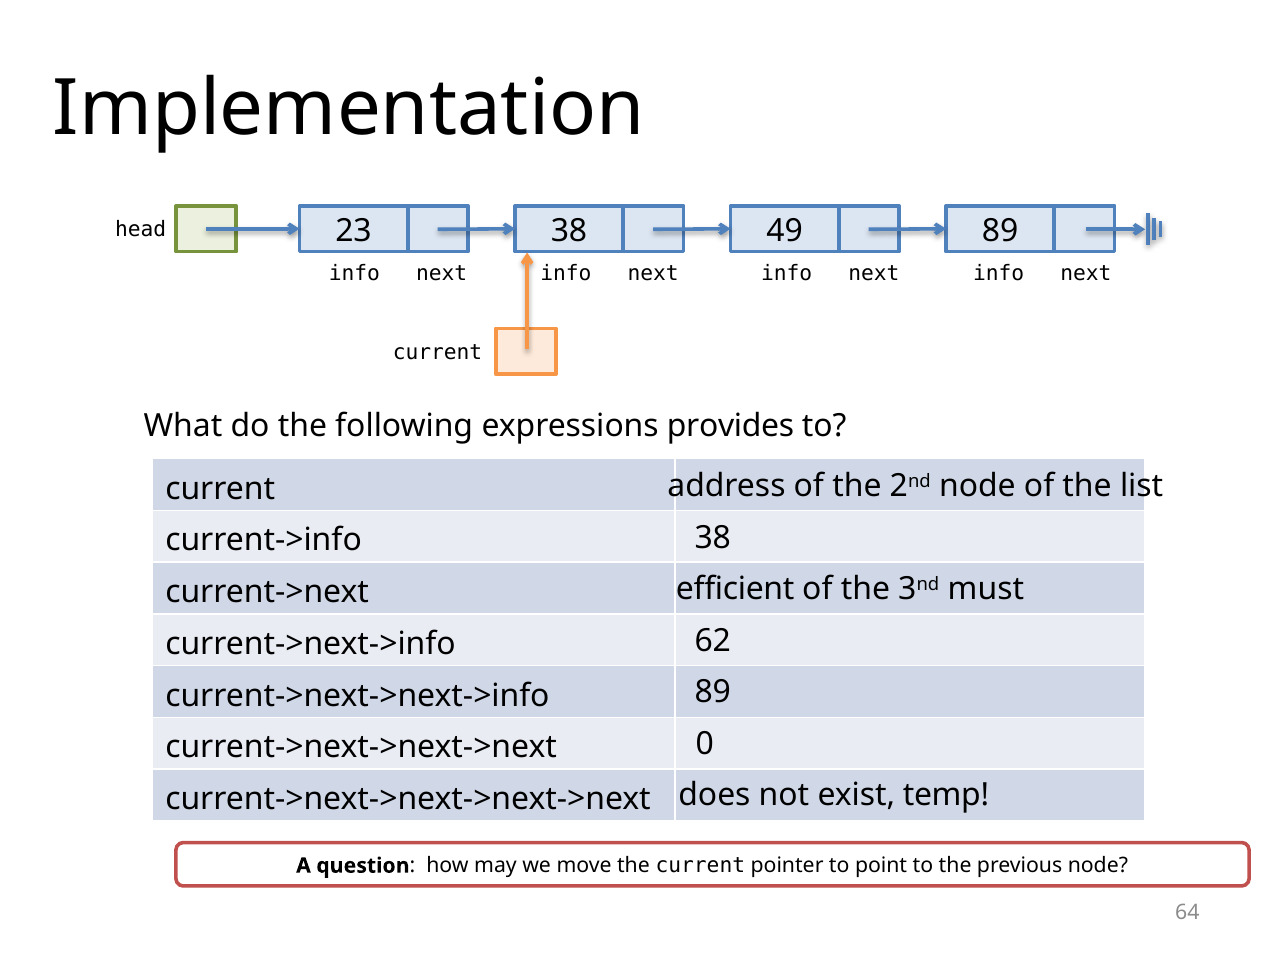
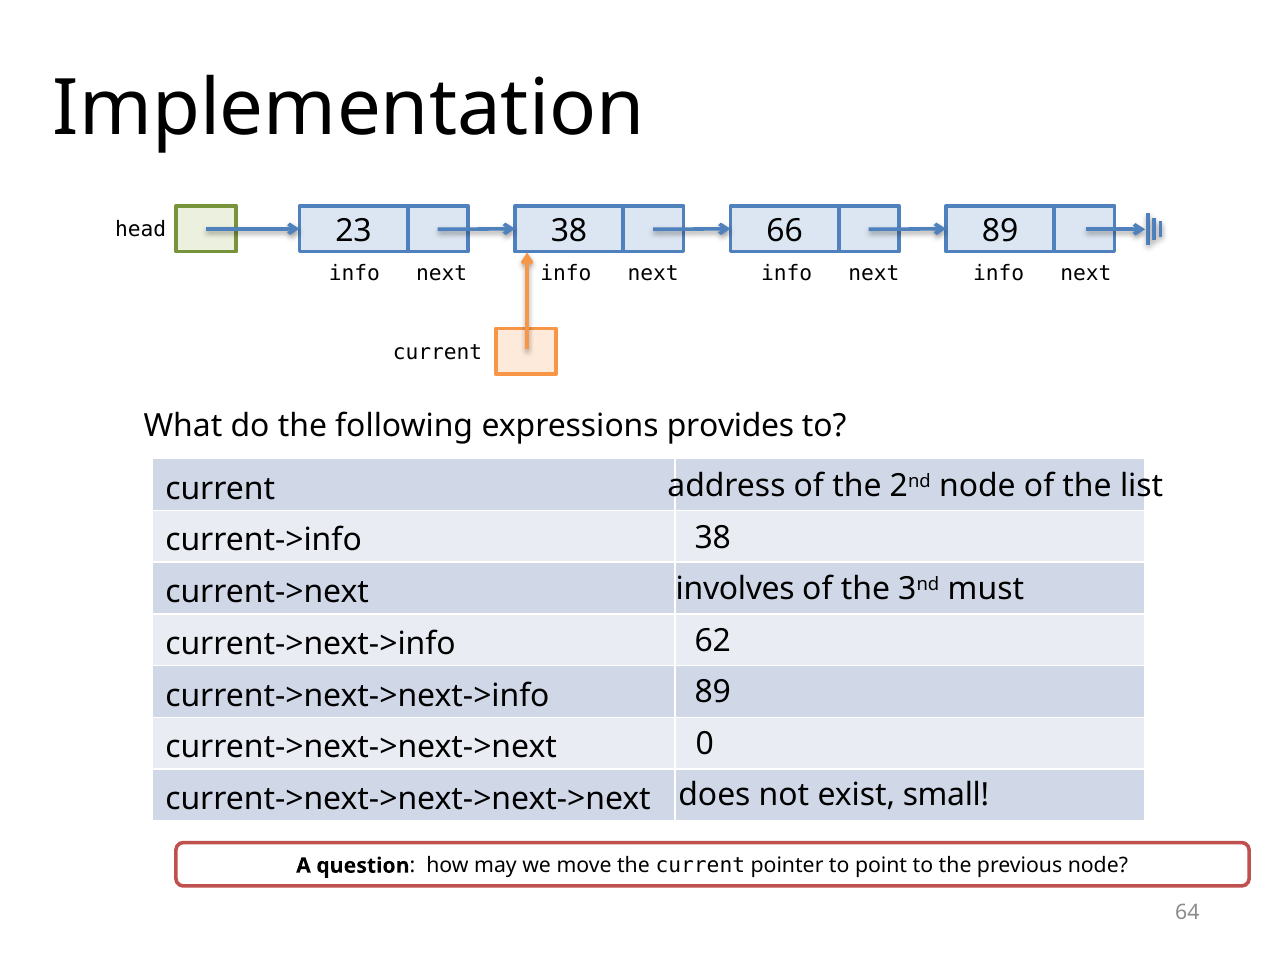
49: 49 -> 66 (785, 231)
efficient: efficient -> involves (735, 589)
temp: temp -> small (946, 795)
